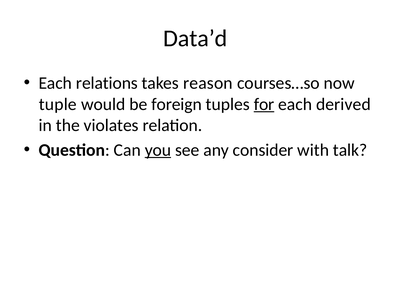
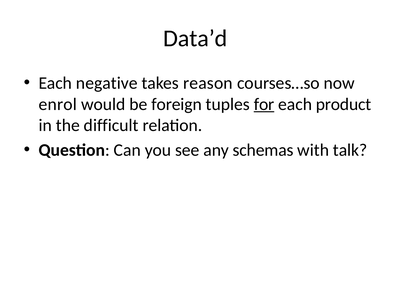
relations: relations -> negative (107, 83)
tuple: tuple -> enrol (58, 104)
derived: derived -> product (344, 104)
violates: violates -> difficult (111, 125)
you underline: present -> none (158, 150)
consider: consider -> schemas (263, 150)
